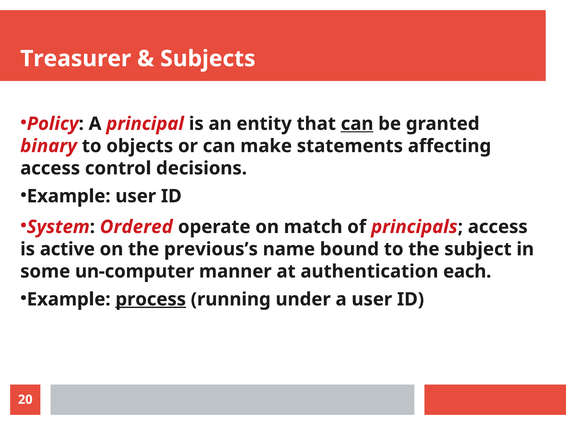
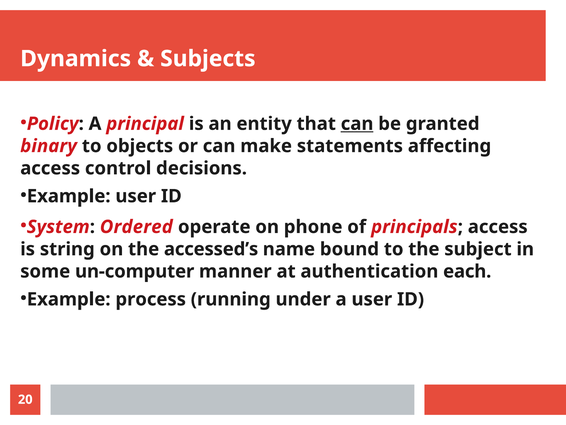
Treasurer: Treasurer -> Dynamics (76, 59)
match: match -> phone (313, 227)
active: active -> string (67, 249)
previous’s: previous’s -> accessed’s (211, 249)
process underline: present -> none (151, 299)
